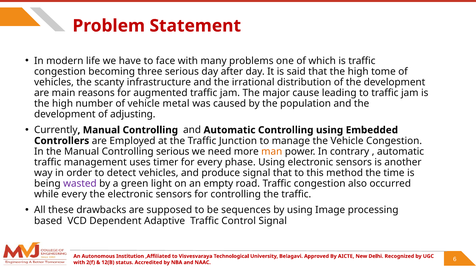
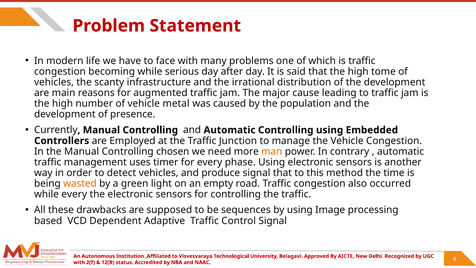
becoming three: three -> while (150, 71)
adjusting: adjusting -> presence (133, 114)
Controlling serious: serious -> chosen (173, 151)
wasted colour: purple -> orange (80, 183)
